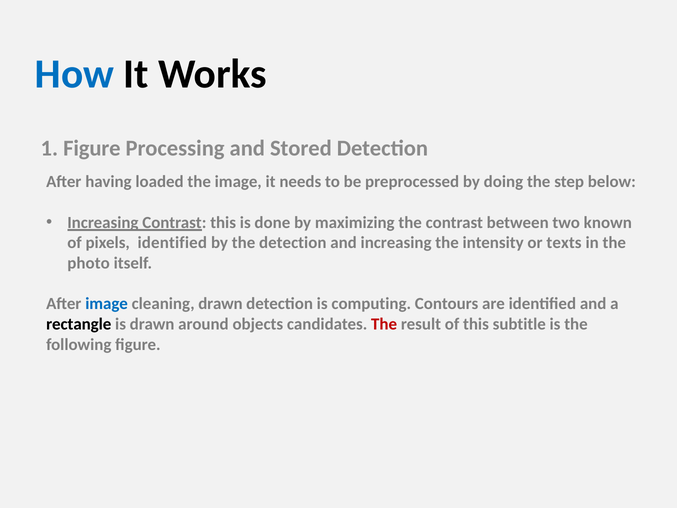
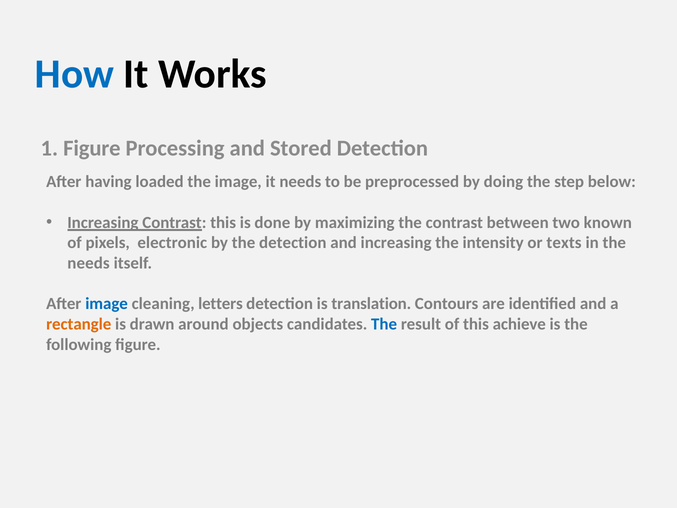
pixels identified: identified -> electronic (172, 243)
photo: photo -> needs (89, 263)
cleaning drawn: drawn -> letters (220, 304)
computing: computing -> translation (371, 304)
rectangle colour: black -> orange (79, 324)
The colour: red -> blue (384, 324)
subtitle: subtitle -> achieve (519, 324)
